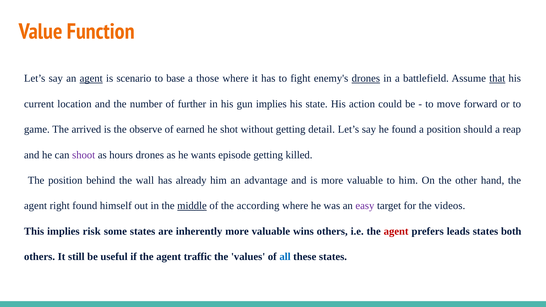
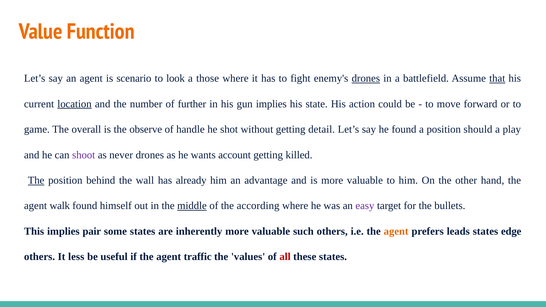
agent underline: present -> none (91, 78)
base: base -> look (176, 78)
location underline: none -> present (74, 104)
arrived: arrived -> overall (86, 129)
earned: earned -> handle (190, 129)
reap: reap -> play (512, 129)
hours: hours -> never (121, 155)
episode: episode -> account (235, 155)
The underline: none -> present (36, 180)
right: right -> walk (60, 206)
videos: videos -> bullets (450, 206)
risk: risk -> pair (92, 231)
wins: wins -> such (303, 231)
agent colour: red -> orange (396, 231)
both: both -> edge (511, 231)
still: still -> less (76, 257)
all colour: blue -> red (285, 257)
